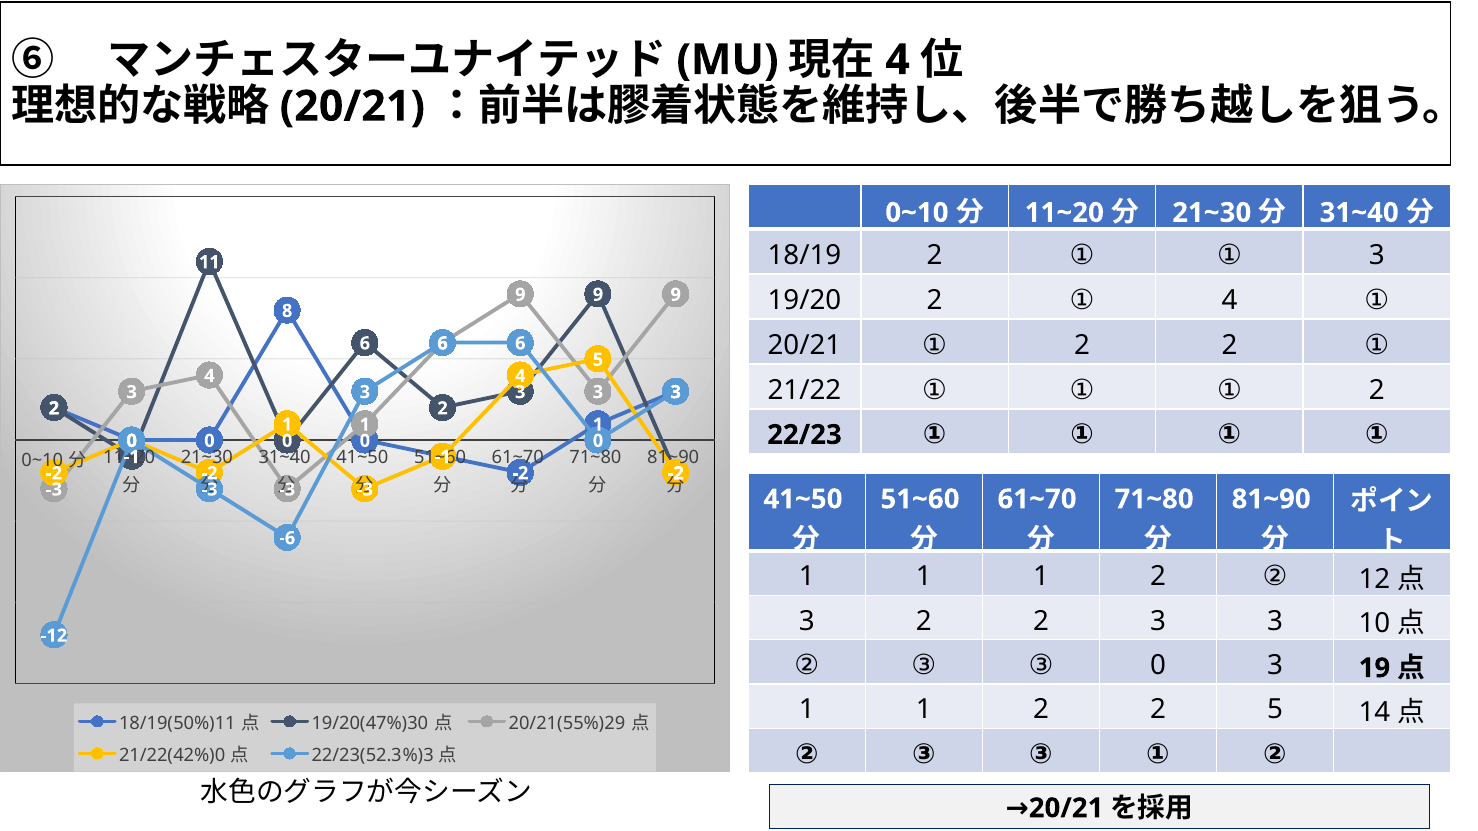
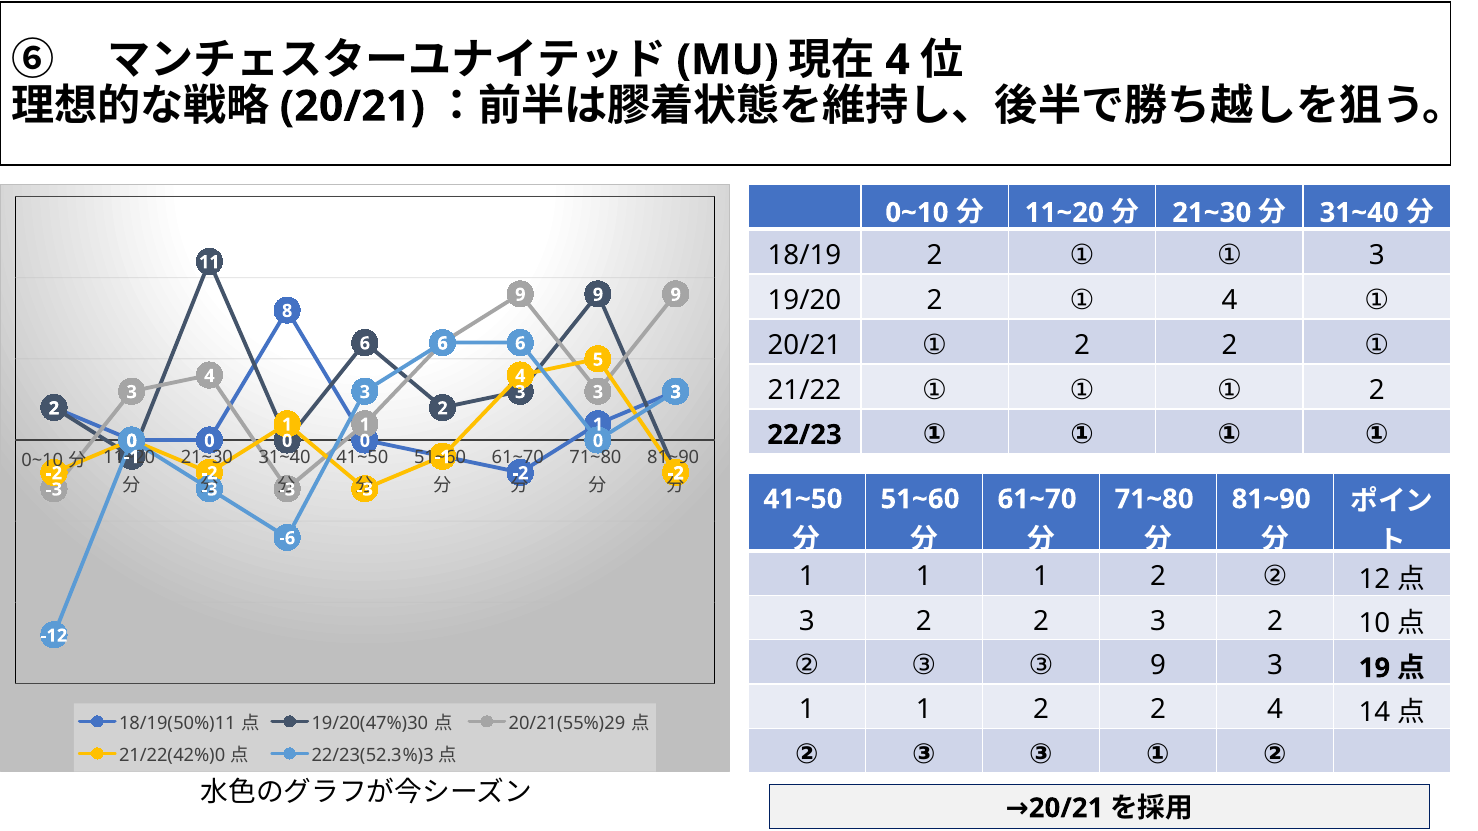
2 3 3: 3 -> 2 (1275, 621)
③ 0: 0 -> 9 (1158, 666)
2 5: 5 -> 4 (1275, 710)
